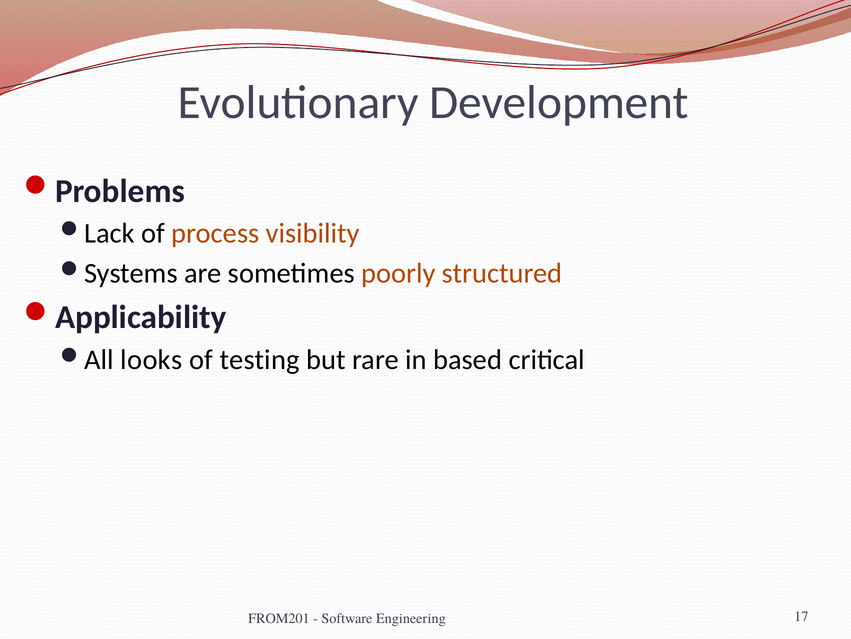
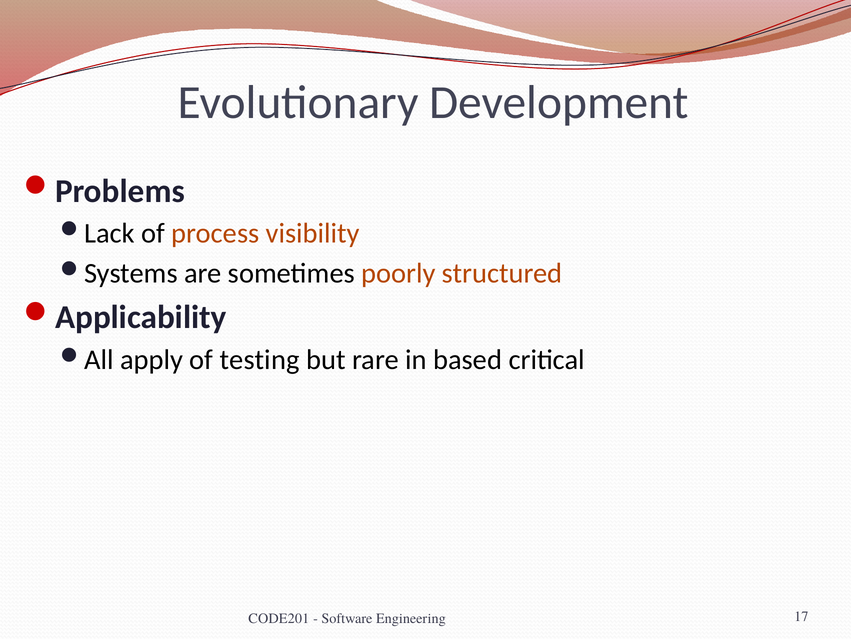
looks: looks -> apply (152, 360)
FROM201: FROM201 -> CODE201 (279, 618)
